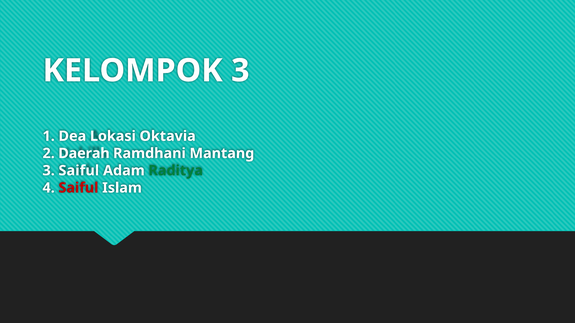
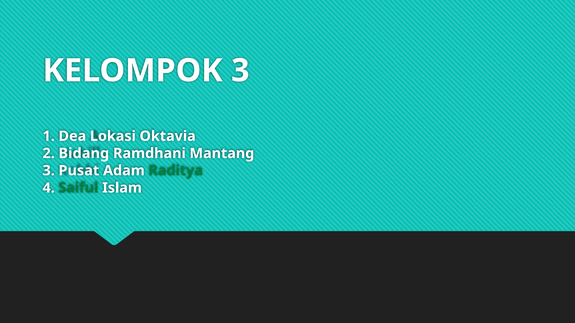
Daerah: Daerah -> Bidang (84, 154)
3 Saiful: Saiful -> Pusat (79, 171)
Saiful colour: red -> green (78, 188)
